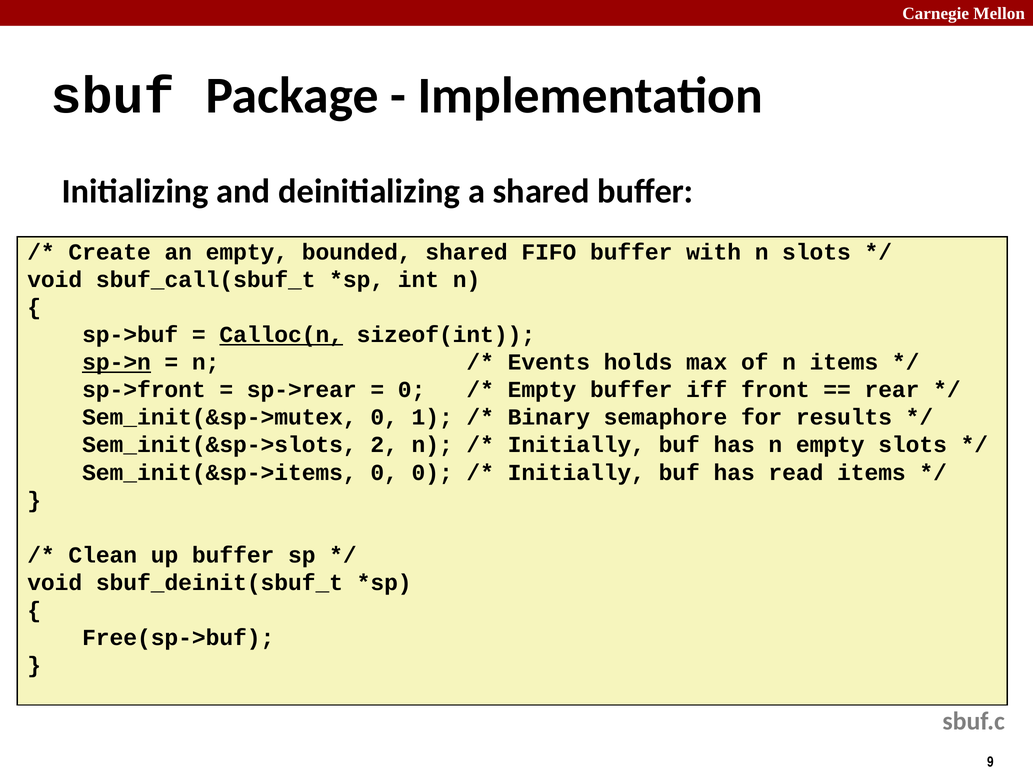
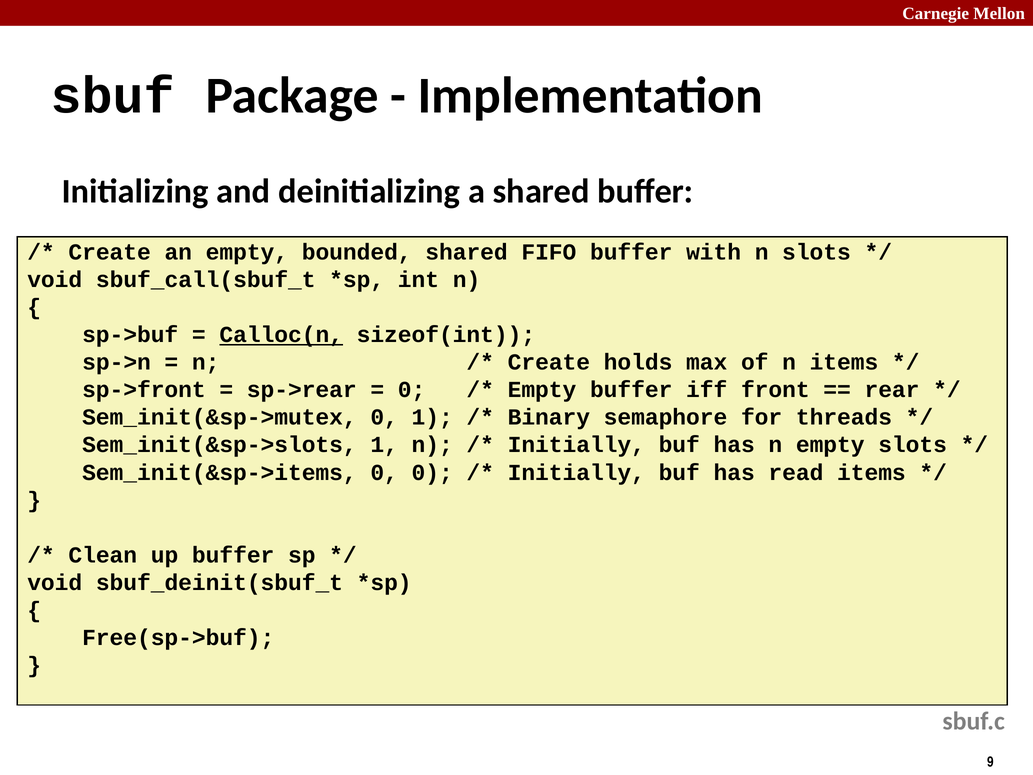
sp->n underline: present -> none (117, 362)
Events: Events -> Create (549, 362)
results: results -> threads (844, 417)
Sem_init(&sp->slots 2: 2 -> 1 (384, 445)
